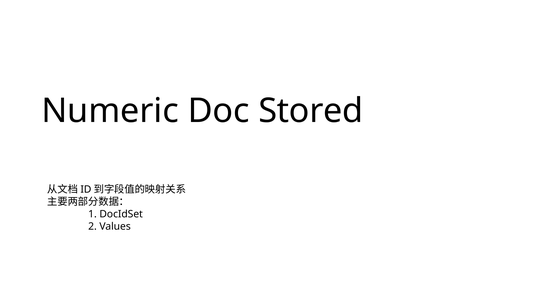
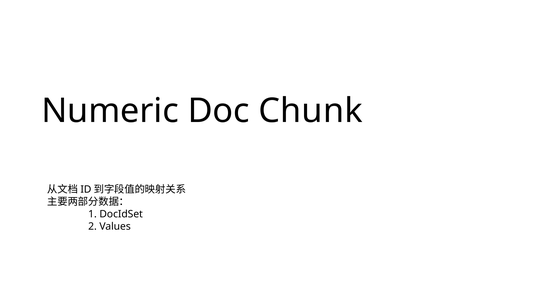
Stored: Stored -> Chunk (311, 111)
